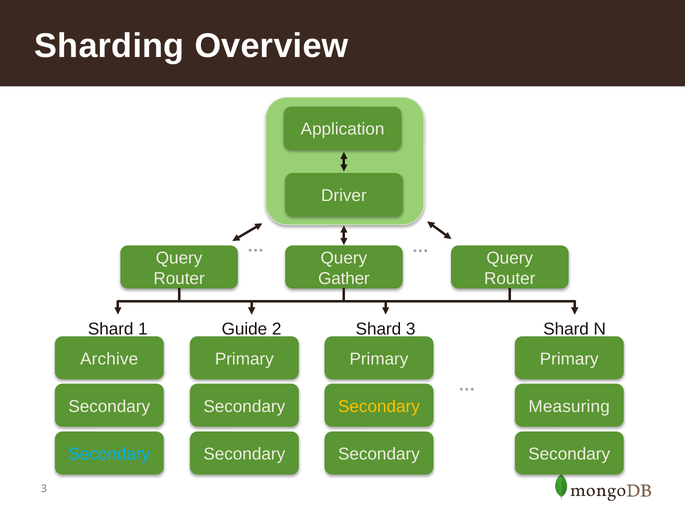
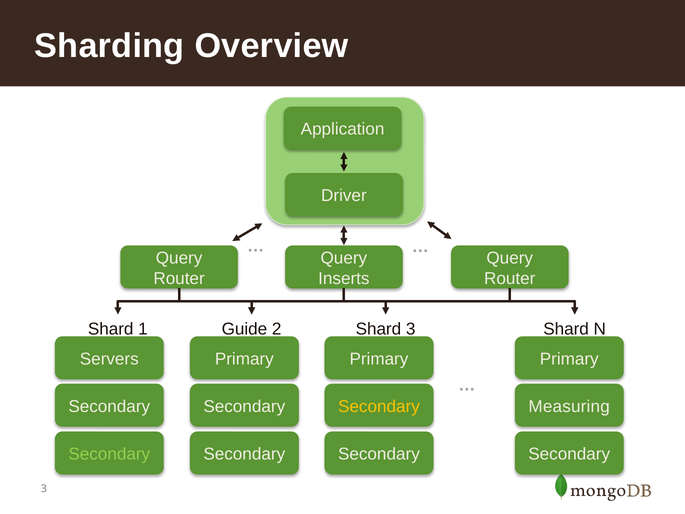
Gather: Gather -> Inserts (344, 278)
Archive: Archive -> Servers (109, 359)
Secondary colour: light blue -> light green (109, 454)
